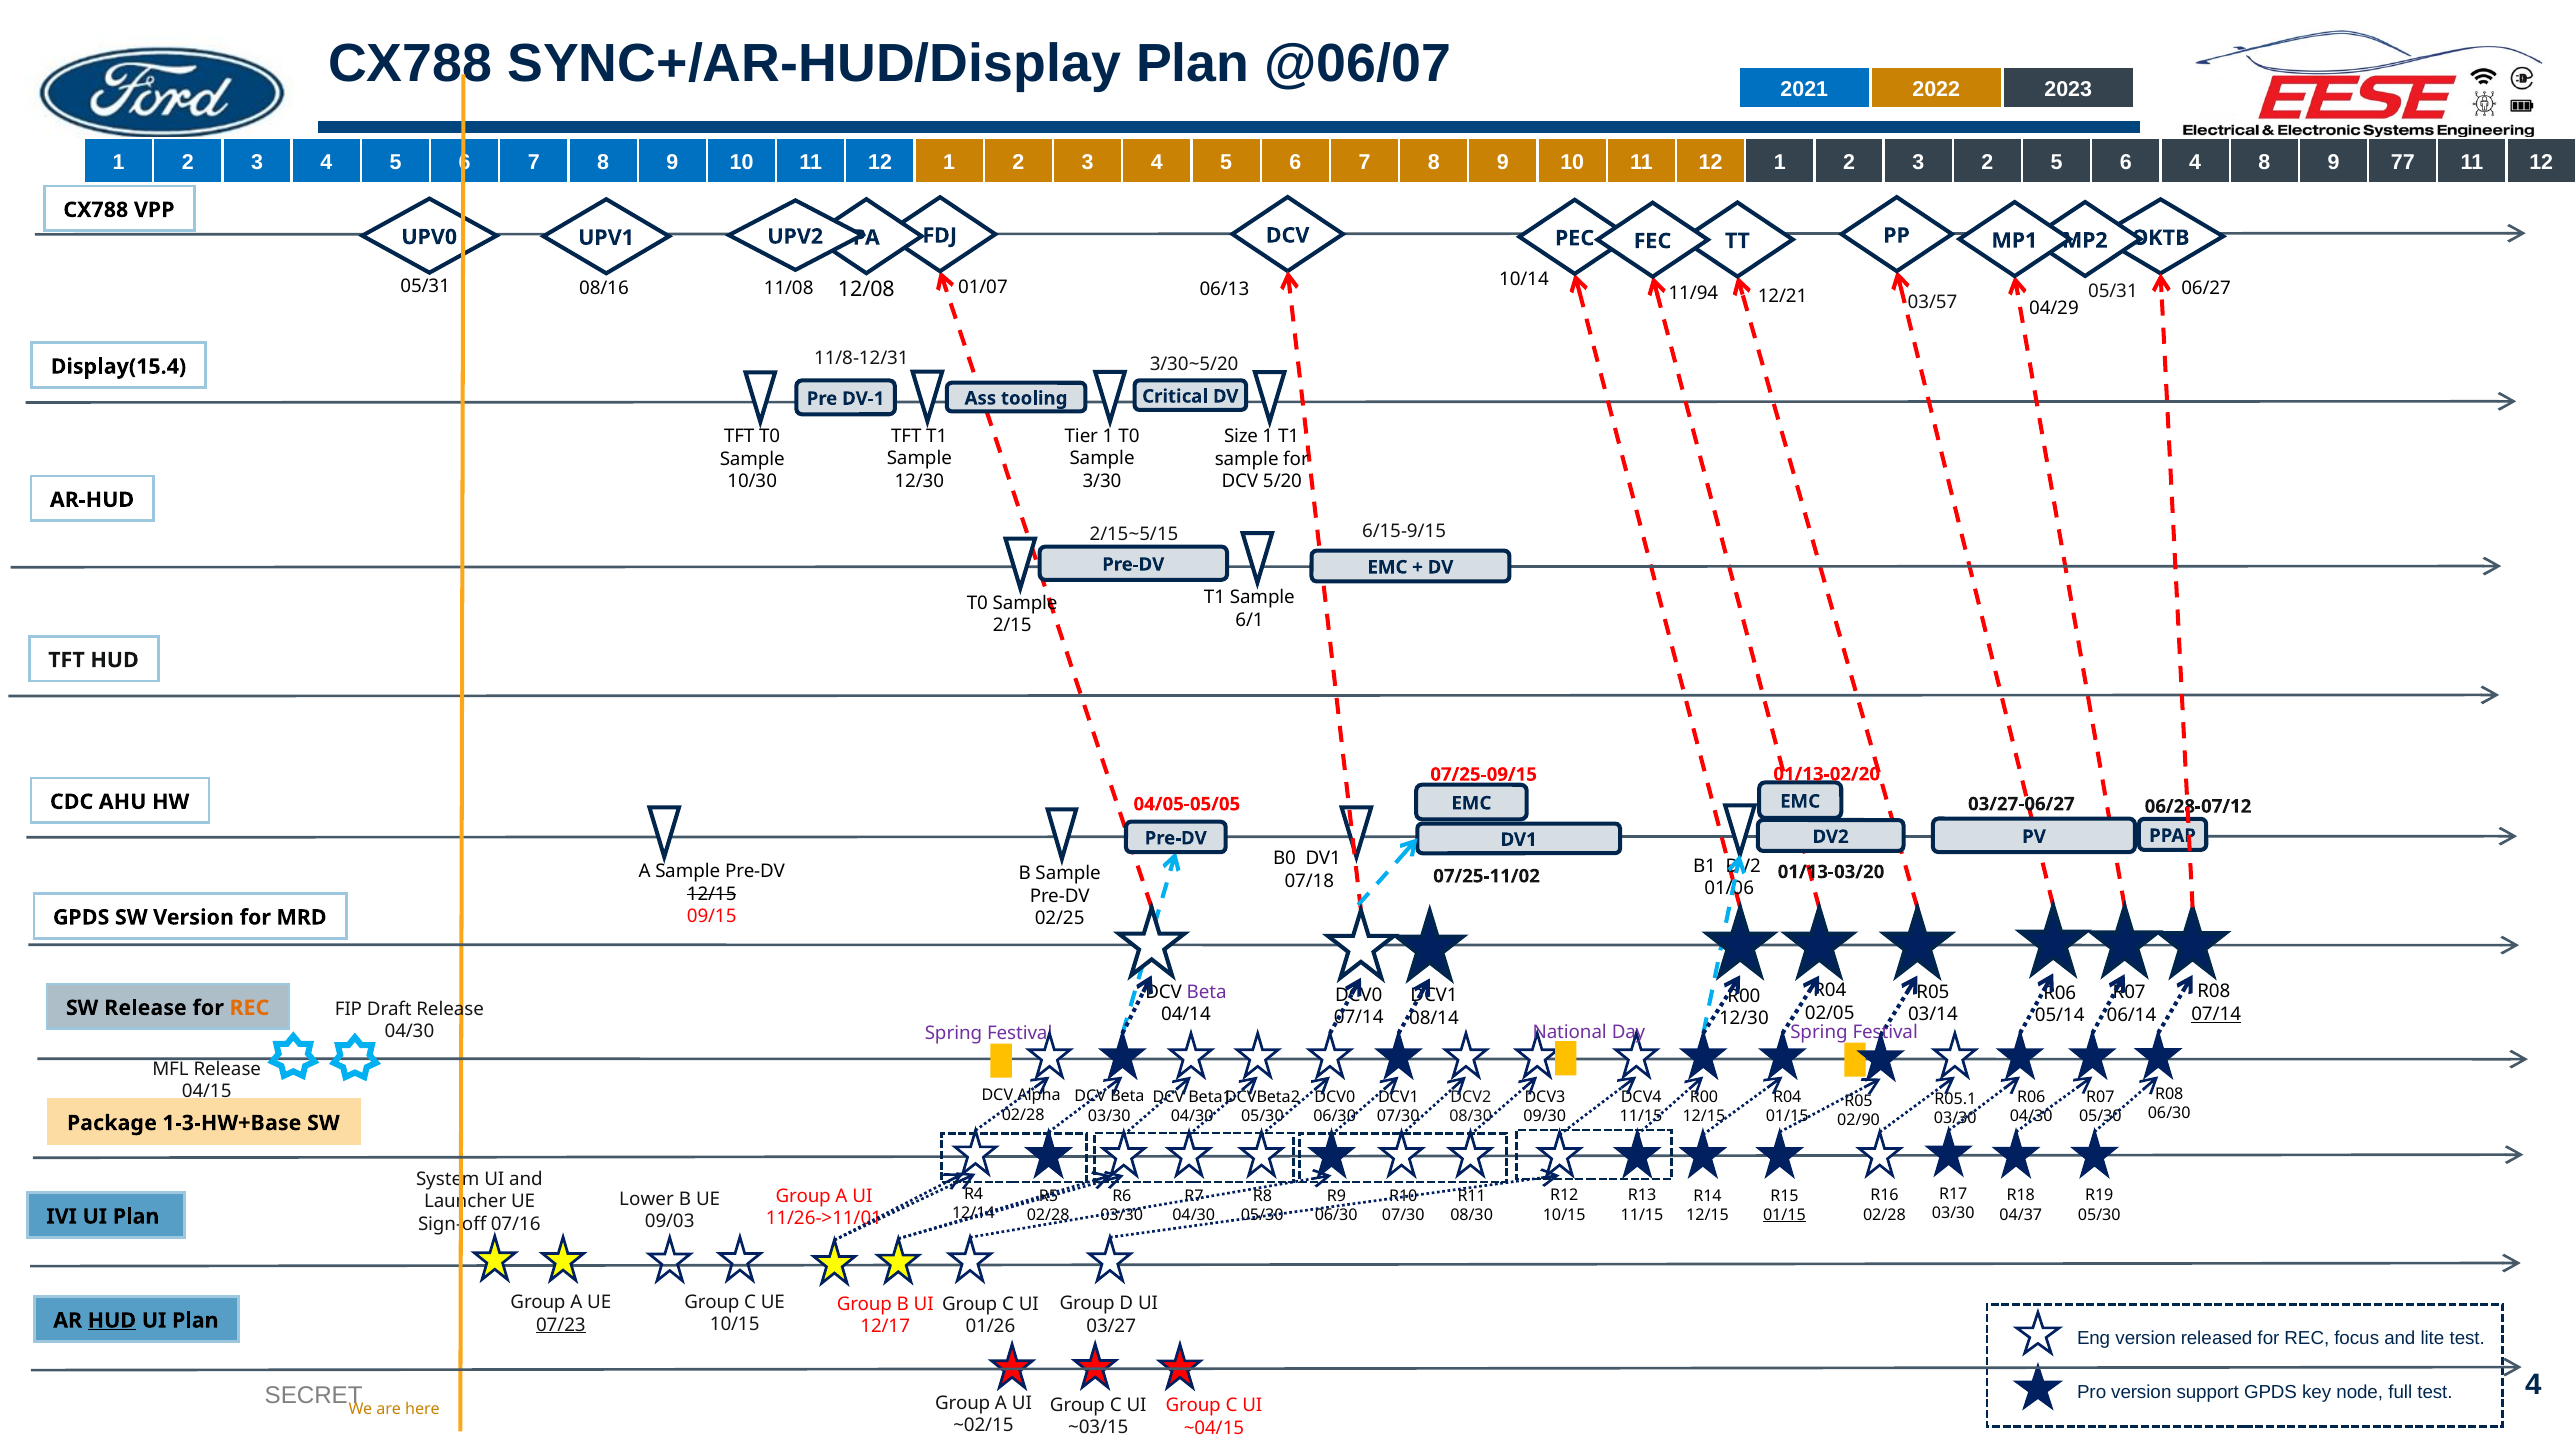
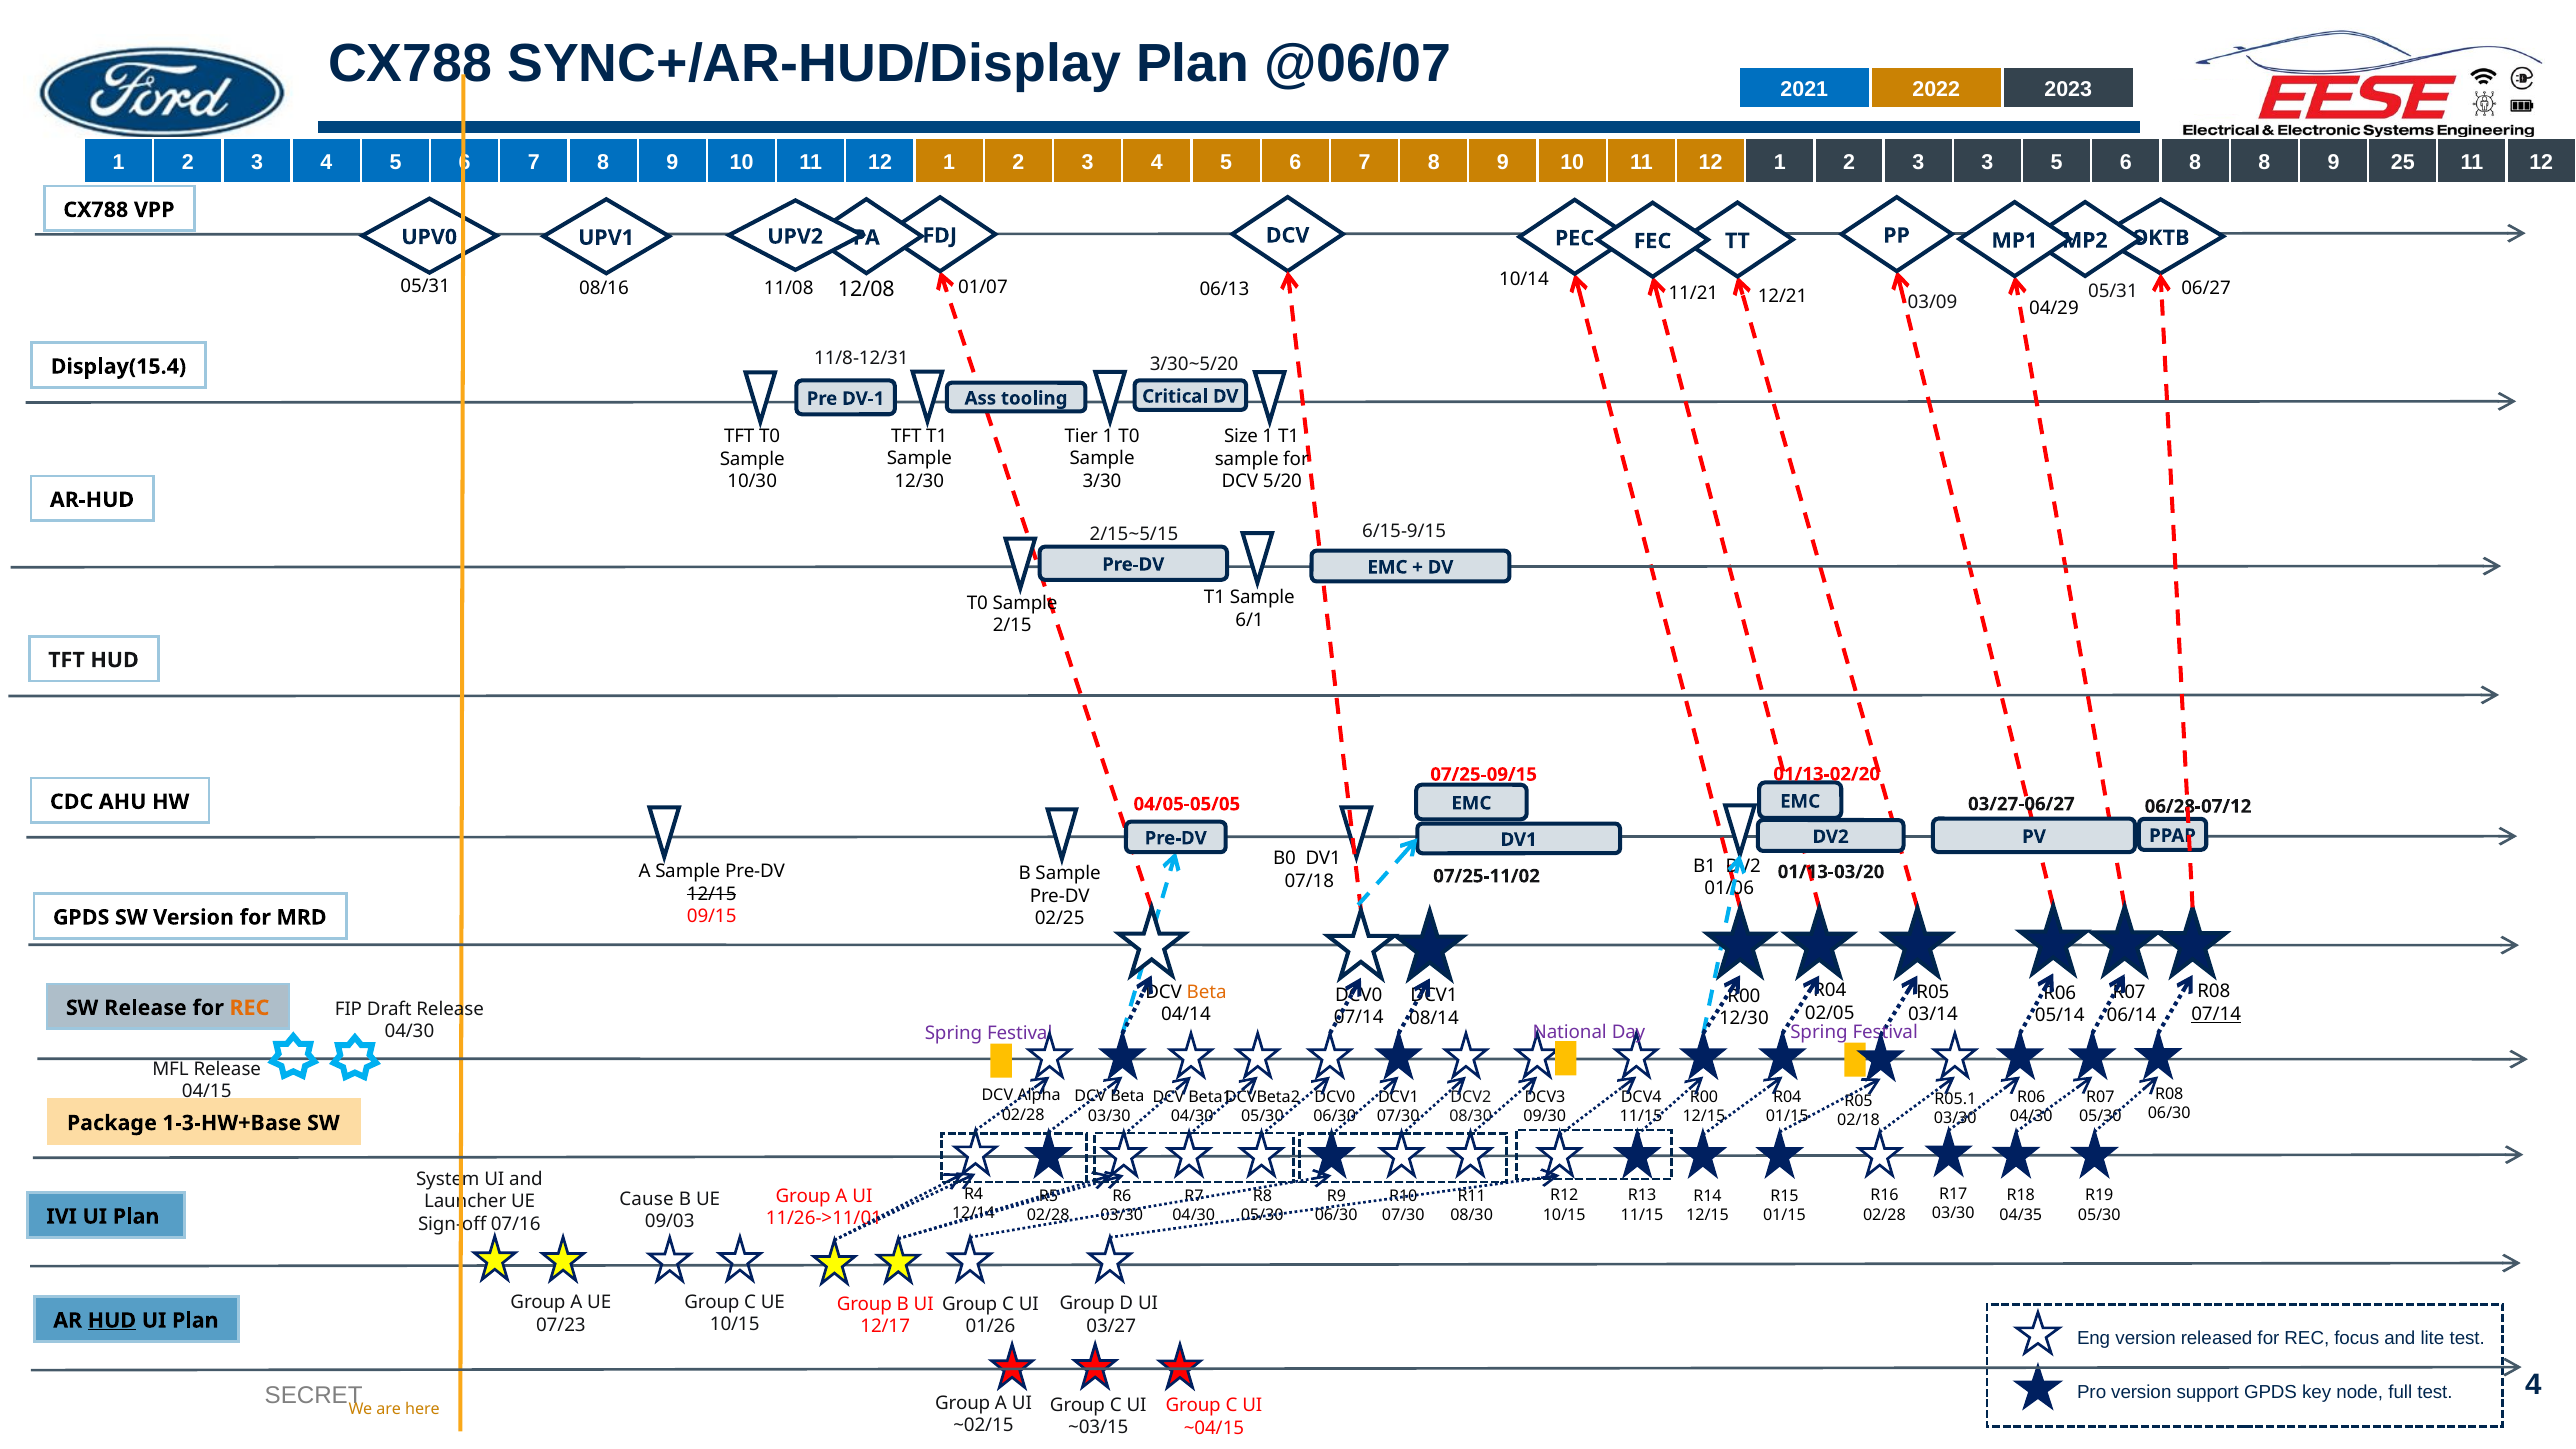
3 2: 2 -> 3 (1987, 162)
6 4: 4 -> 8 (2195, 162)
77: 77 -> 25 (2403, 162)
11/94: 11/94 -> 11/21 (1693, 293)
03/57: 03/57 -> 03/09 (1933, 302)
Beta colour: purple -> orange (1207, 992)
02/90: 02/90 -> 02/18 (1859, 1120)
Lower: Lower -> Cause (647, 1199)
04/37: 04/37 -> 04/35 (2021, 1215)
01/15 underline: present -> none (1784, 1215)
07/23 underline: present -> none (561, 1325)
